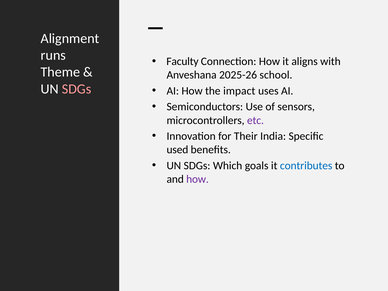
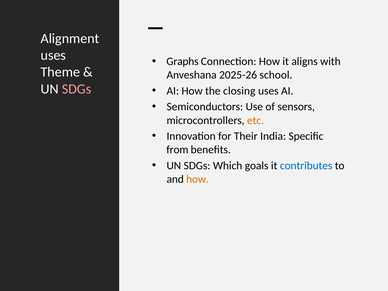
runs: runs -> uses (53, 55)
Faculty: Faculty -> Graphs (182, 61)
impact: impact -> closing (239, 91)
etc colour: purple -> orange (255, 120)
used: used -> from (177, 150)
how colour: purple -> orange (197, 179)
